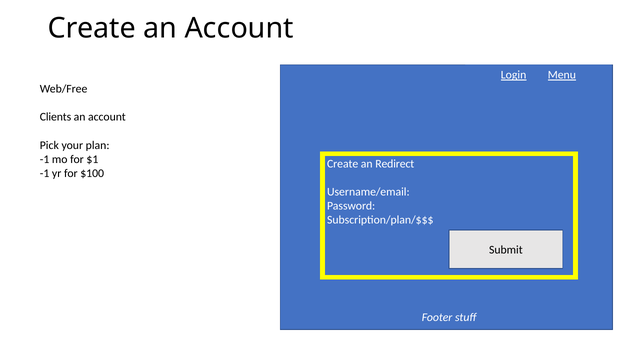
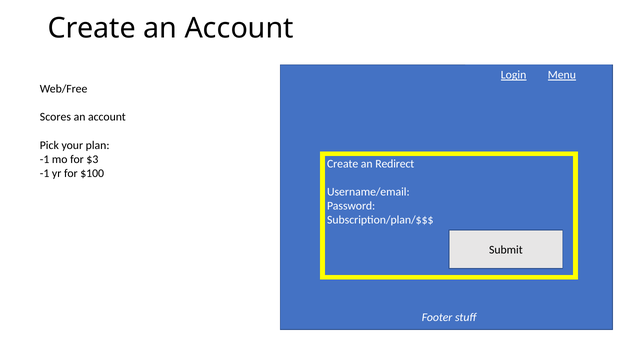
Clients: Clients -> Scores (55, 117)
$1: $1 -> $3 (92, 159)
